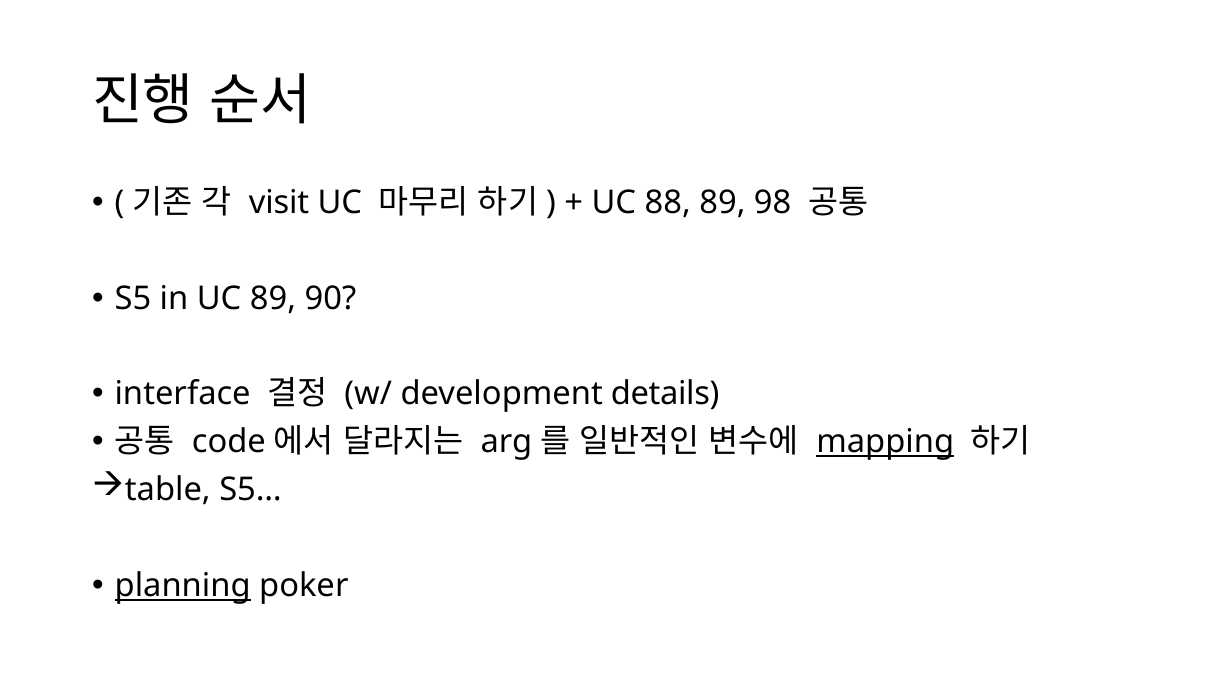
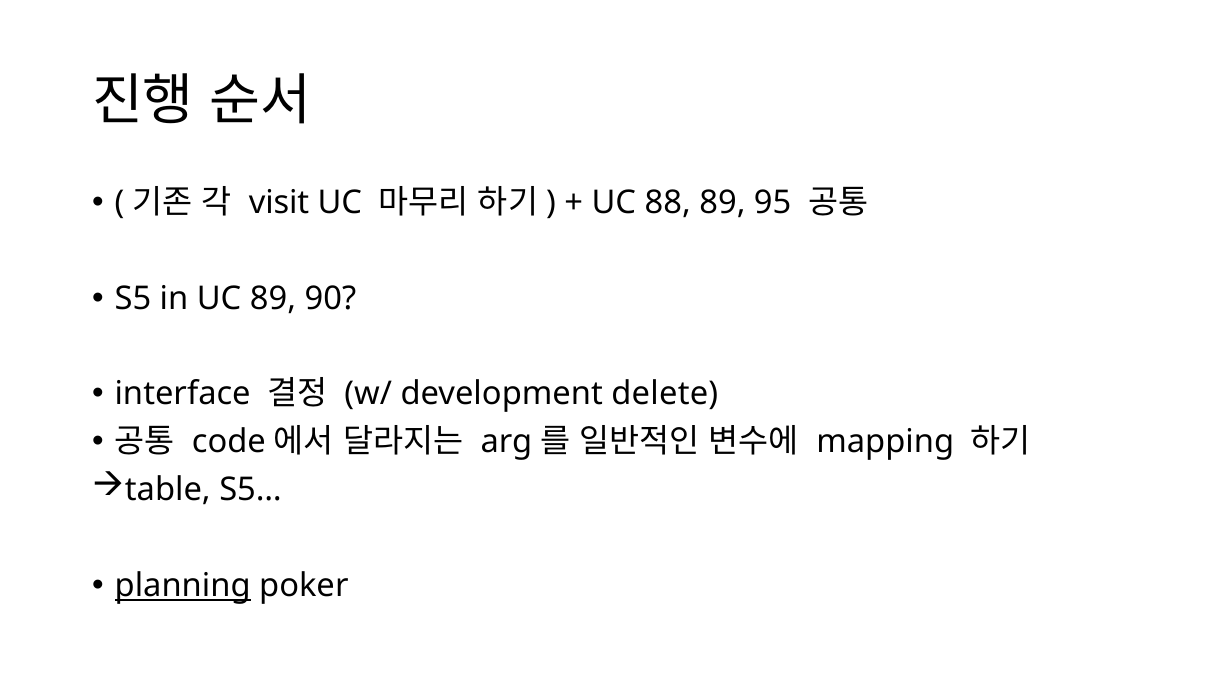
98: 98 -> 95 (773, 203)
details: details -> delete (665, 394)
mapping underline: present -> none (885, 442)
